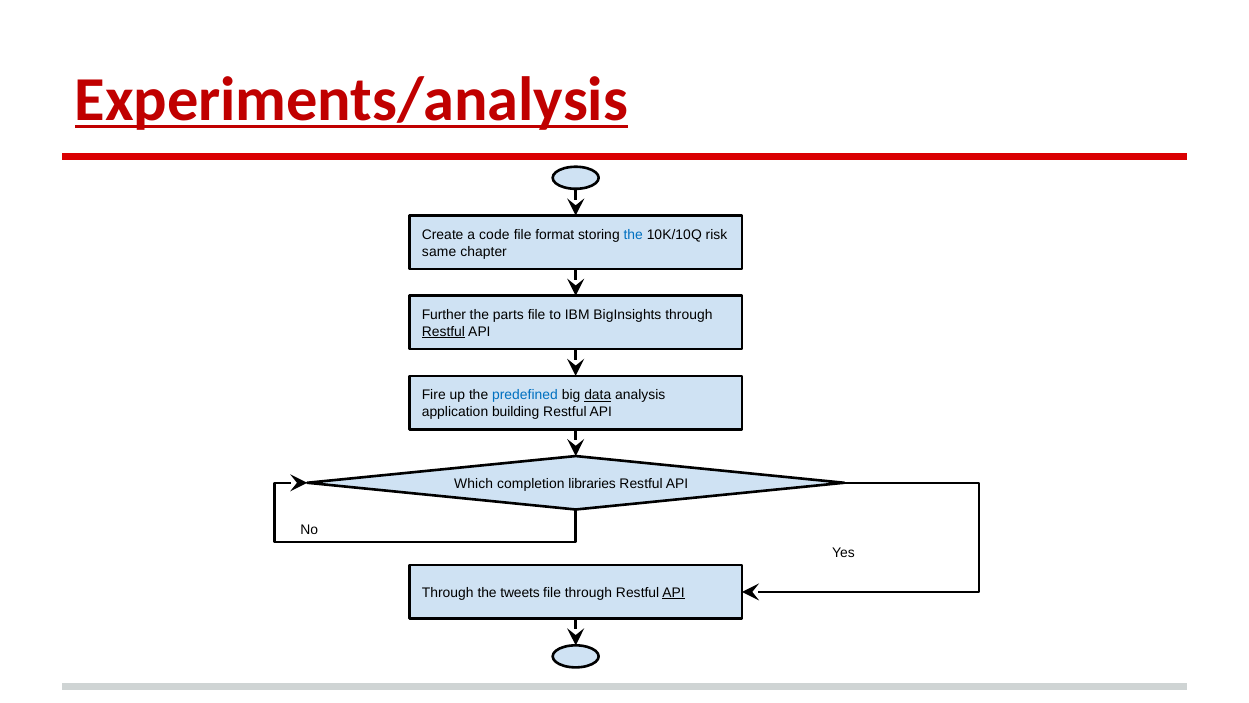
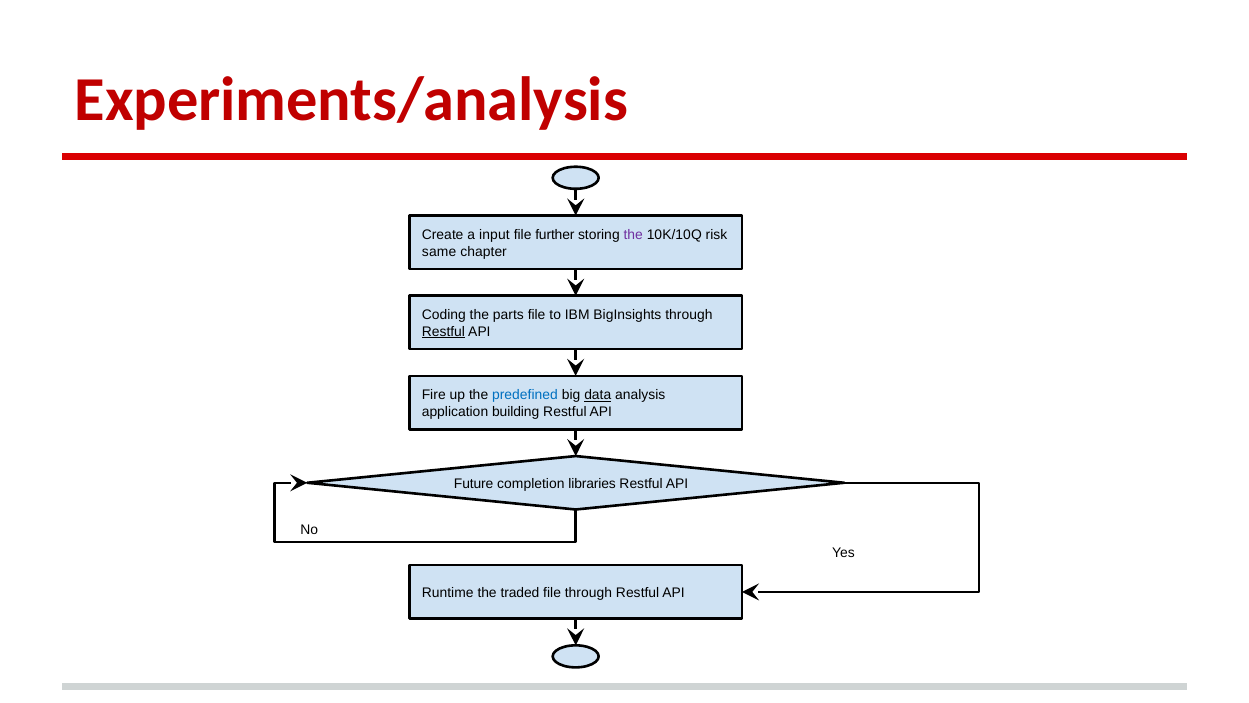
Experiments/analysis underline: present -> none (351, 100)
code: code -> input (494, 235)
format: format -> further (555, 235)
the colour: blue -> purple (633, 235)
Further: Further -> Coding (444, 315)
Which: Which -> Future (474, 483)
Through: Through -> Runtime (448, 593)
tweets: tweets -> traded (520, 593)
API underline: present -> none (674, 593)
